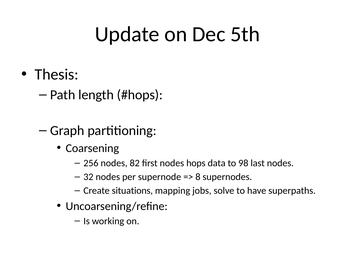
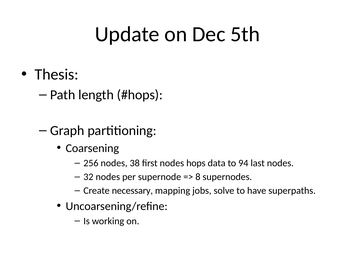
82: 82 -> 38 (135, 163)
98: 98 -> 94 (243, 163)
situations: situations -> necessary (132, 191)
